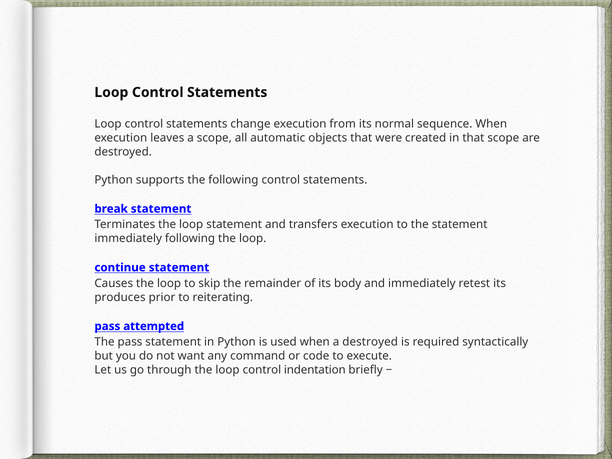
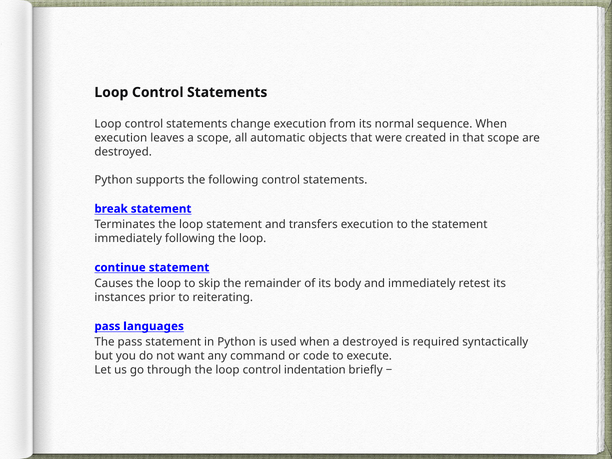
produces: produces -> instances (120, 297)
attempted: attempted -> languages (154, 326)
